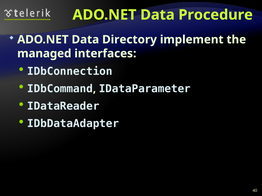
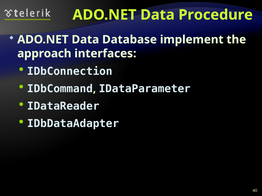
Directory: Directory -> Database (130, 40)
managed: managed -> approach (44, 54)
